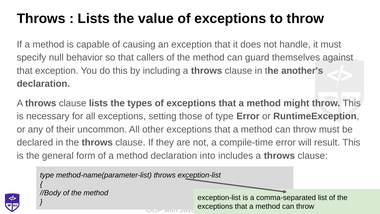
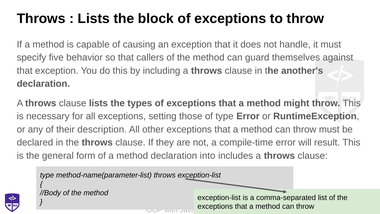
value: value -> block (156, 18)
null: null -> five (56, 57)
uncommon: uncommon -> description (102, 129)
